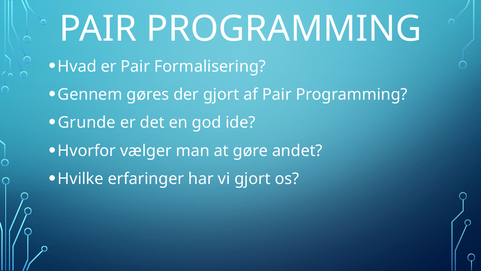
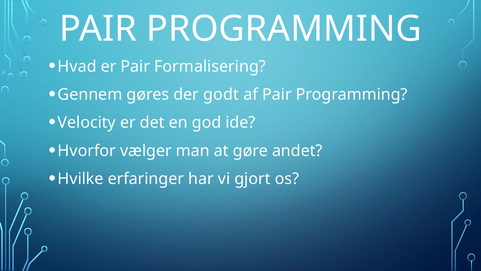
der gjort: gjort -> godt (221, 94)
Grunde: Grunde -> Velocity (87, 122)
